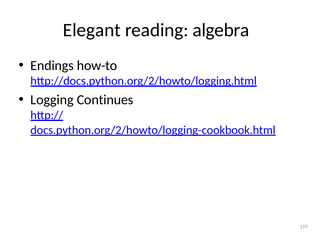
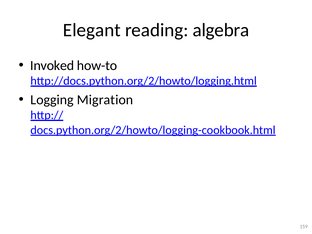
Endings: Endings -> Invoked (52, 65)
Continues: Continues -> Migration (105, 100)
